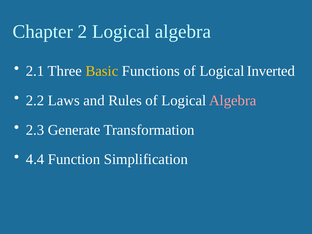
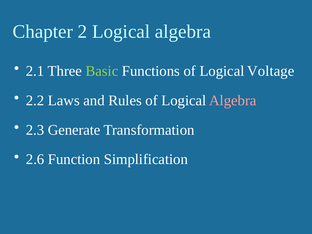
Basic colour: yellow -> light green (102, 71)
Inverted: Inverted -> Voltage (271, 71)
4.4: 4.4 -> 2.6 (35, 159)
